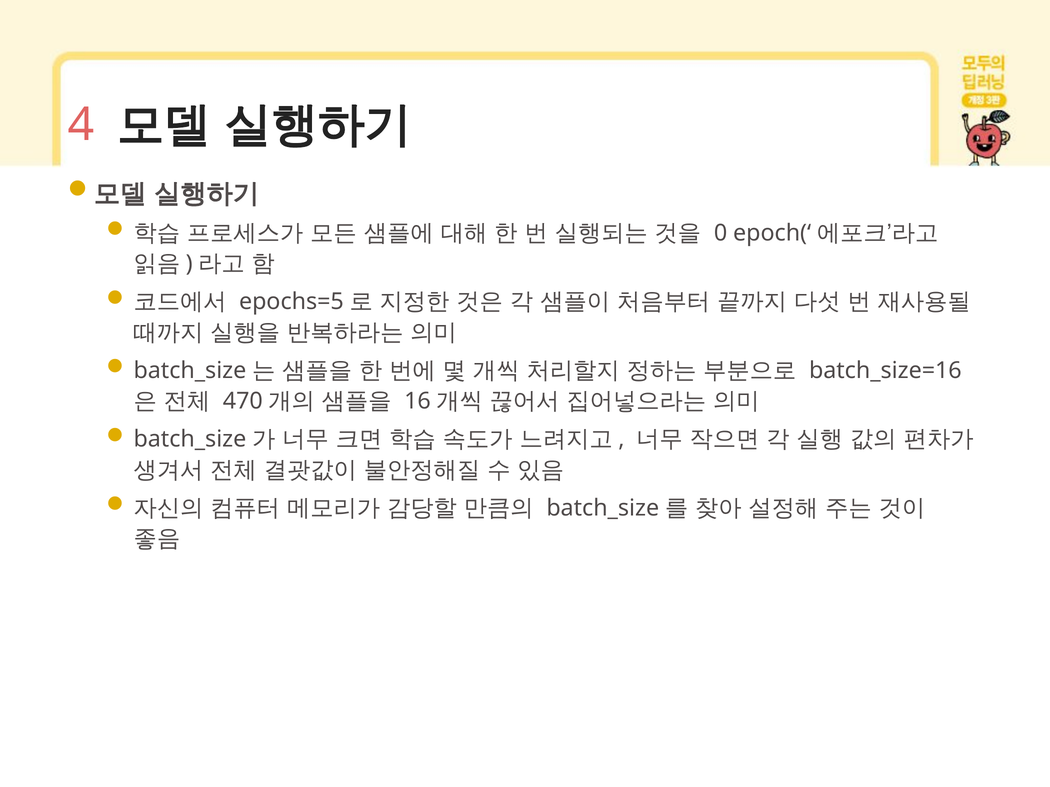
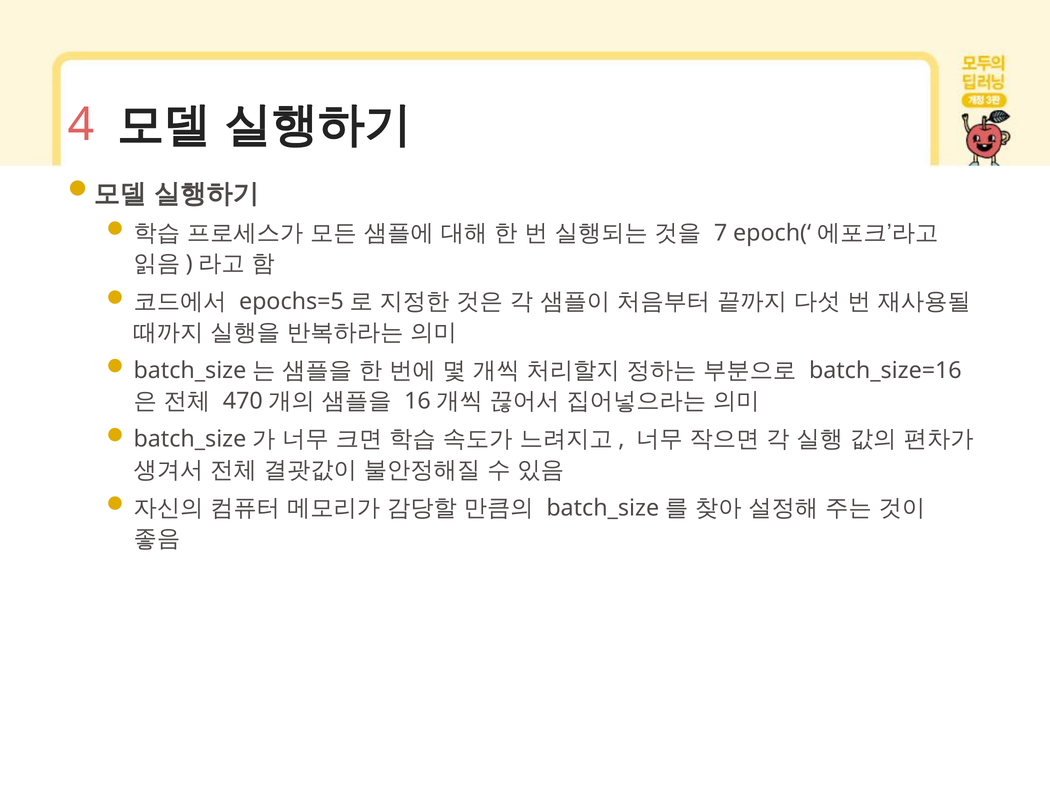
0: 0 -> 7 (721, 233)
